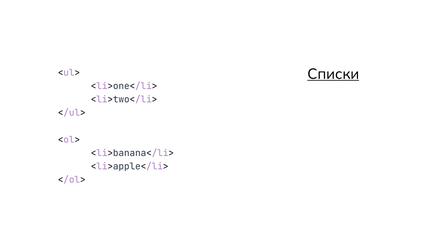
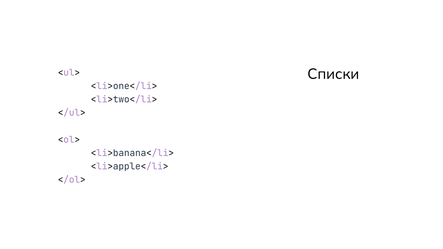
Списки underline: present -> none (333, 74)
